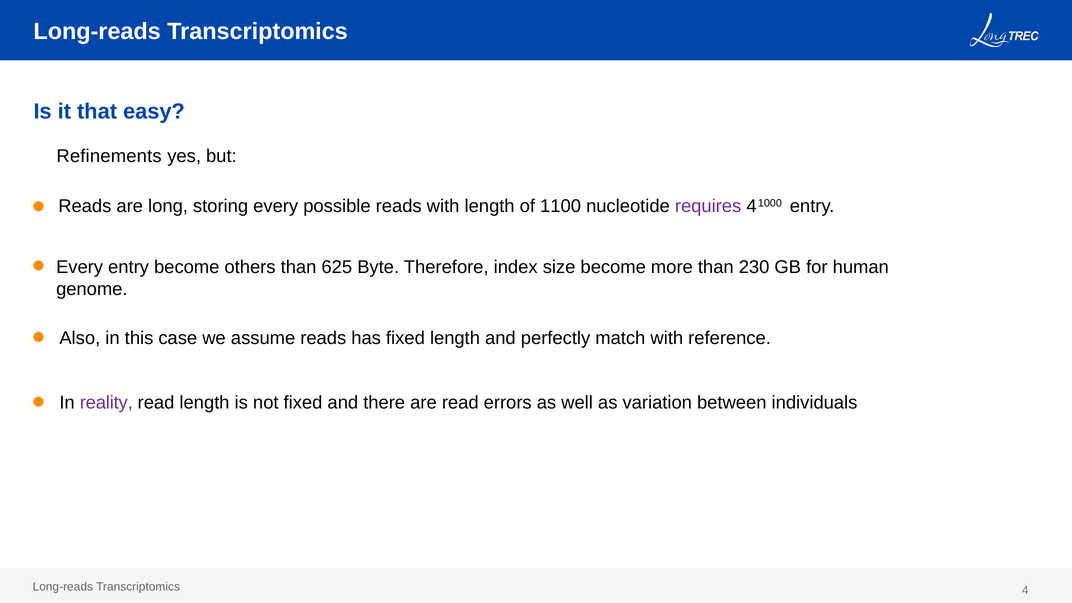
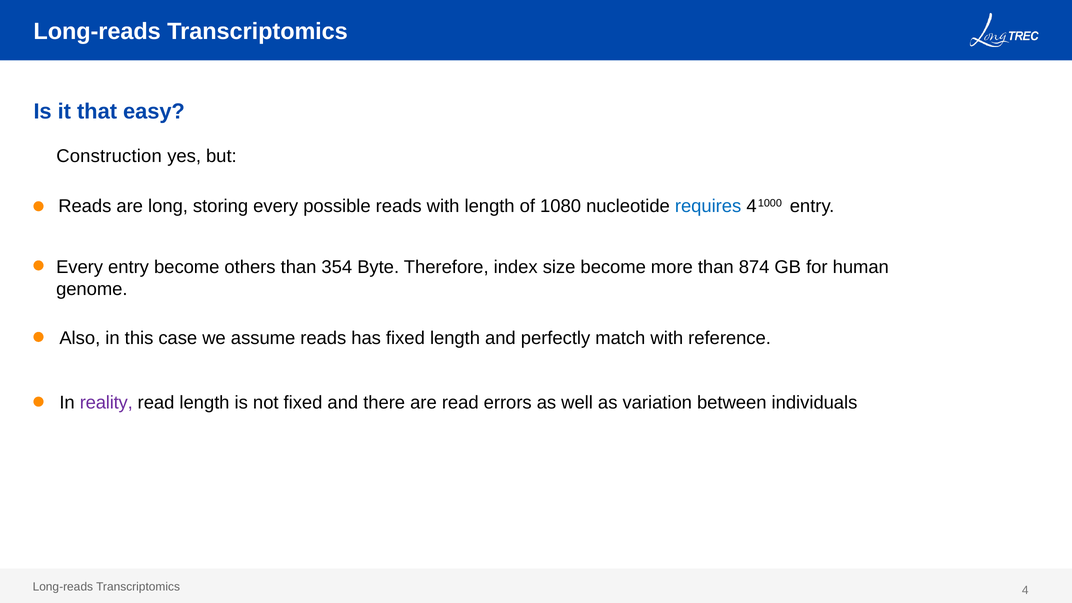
Refinements: Refinements -> Construction (109, 156)
1100: 1100 -> 1080 (561, 206)
requires colour: purple -> blue (708, 206)
625: 625 -> 354 (337, 267)
230: 230 -> 874 (754, 267)
